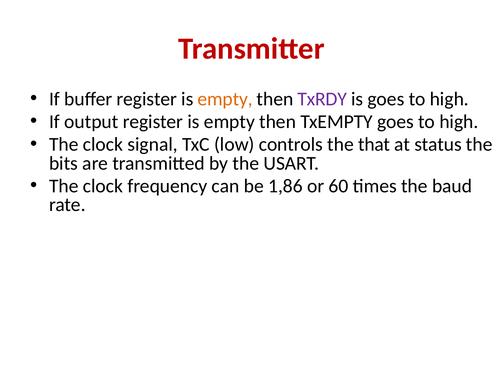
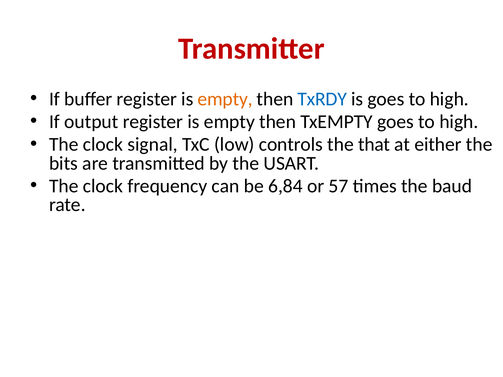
TxRDY colour: purple -> blue (322, 99)
status: status -> either (438, 145)
1,86: 1,86 -> 6,84 (285, 186)
60: 60 -> 57 (339, 186)
